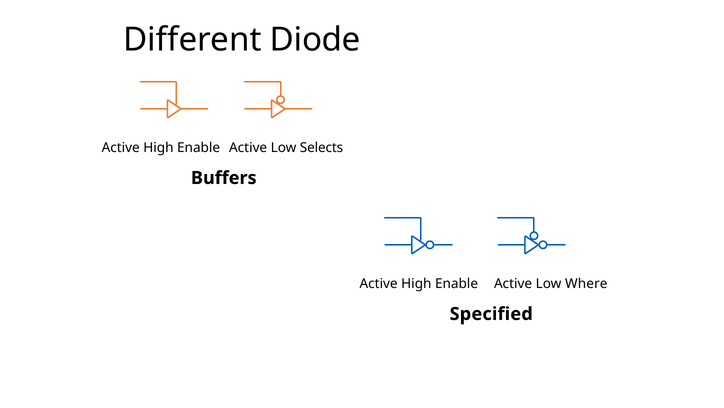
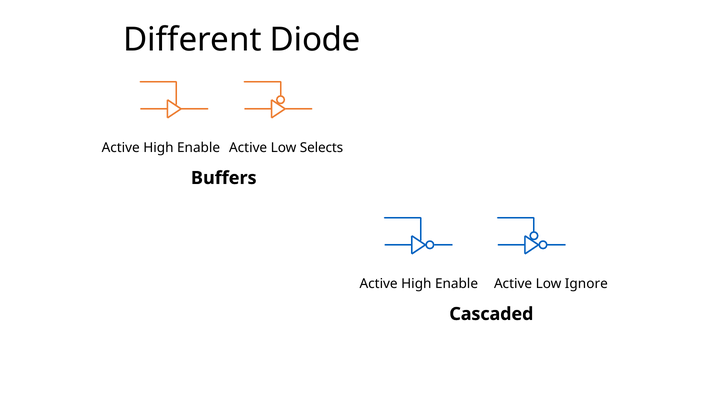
Where: Where -> Ignore (586, 283)
Specified: Specified -> Cascaded (491, 313)
